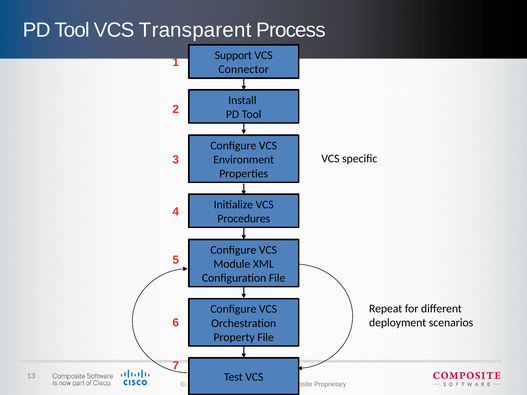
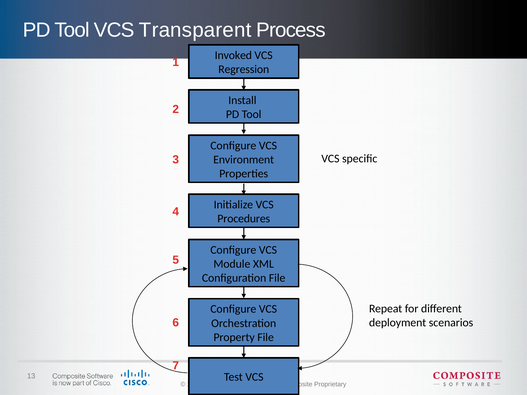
Support: Support -> Invoked (233, 55)
Connector: Connector -> Regression (244, 69)
